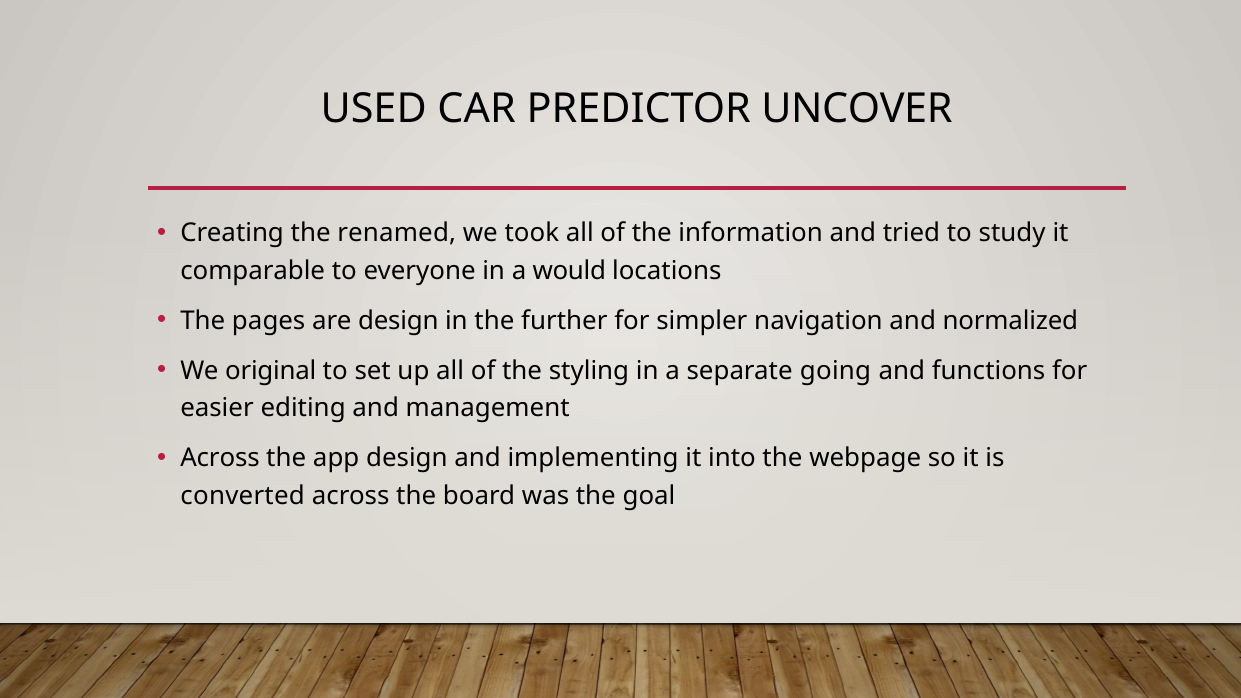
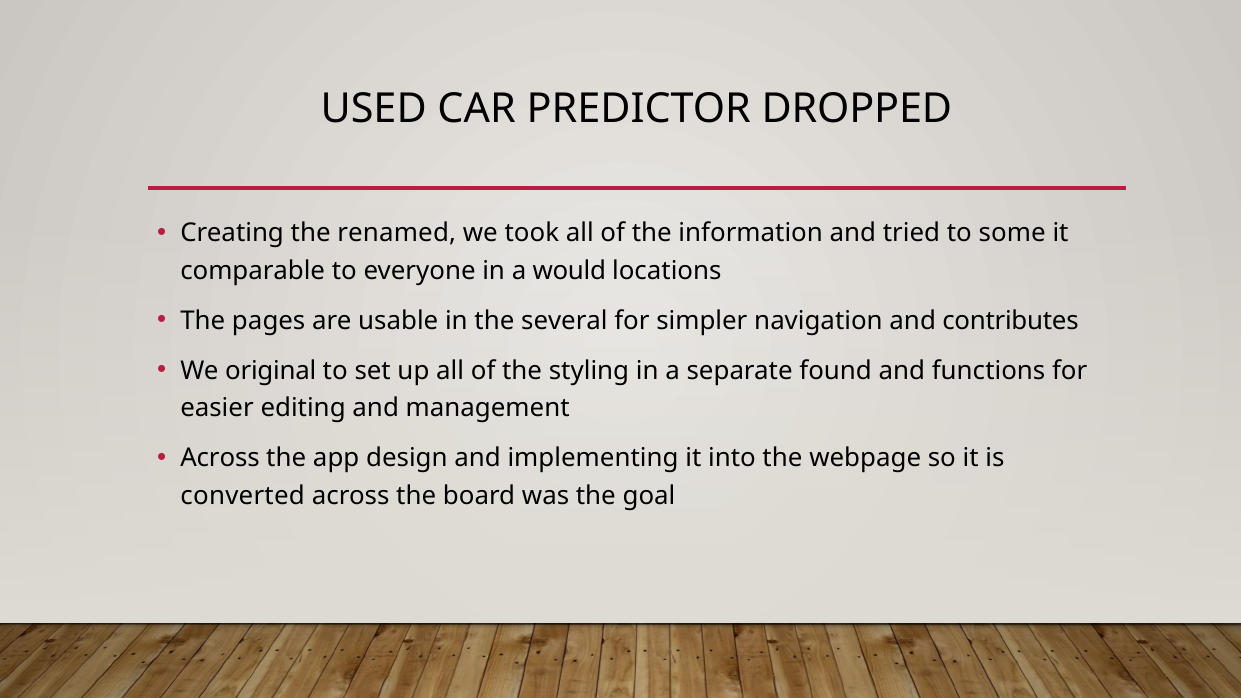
UNCOVER: UNCOVER -> DROPPED (857, 109)
study: study -> some (1012, 233)
are design: design -> usable (398, 321)
further: further -> several (564, 321)
normalized: normalized -> contributes (1010, 321)
going: going -> found (836, 371)
